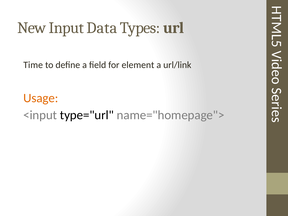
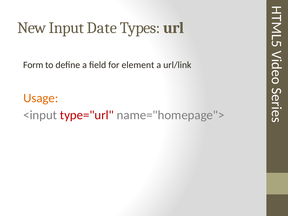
Data: Data -> Date (102, 28)
Time: Time -> Form (33, 65)
type="url colour: black -> red (87, 115)
